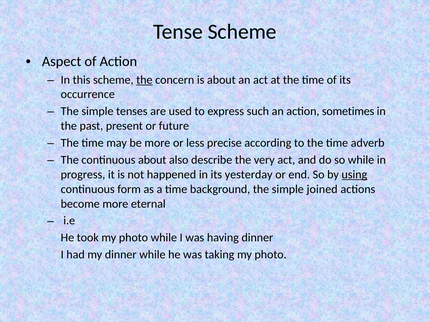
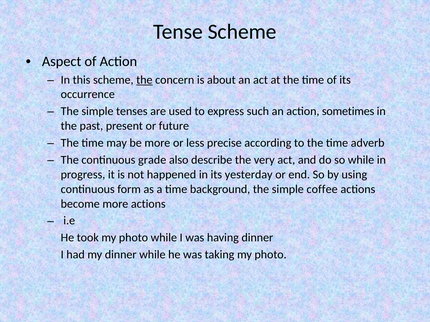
continuous about: about -> grade (152, 160)
using underline: present -> none (354, 175)
joined: joined -> coffee (322, 189)
more eternal: eternal -> actions (148, 204)
